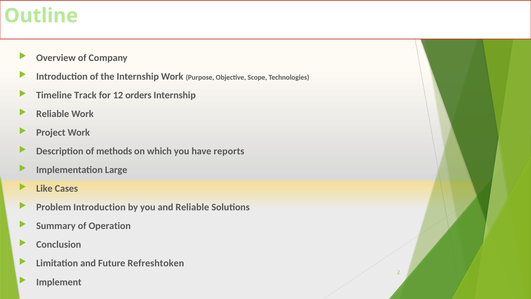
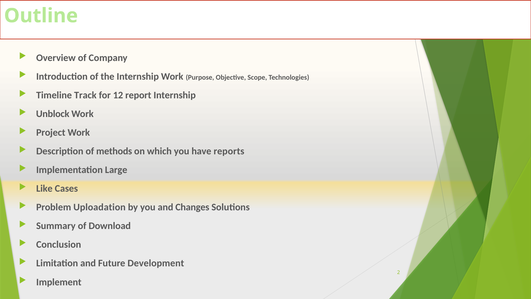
orders: orders -> report (138, 95)
Reliable: Reliable -> Unblock (53, 114)
Problem Introduction: Introduction -> Uploadation (99, 207)
and Reliable: Reliable -> Changes (192, 207)
Operation: Operation -> Download (110, 226)
Refreshtoken: Refreshtoken -> Development (156, 263)
